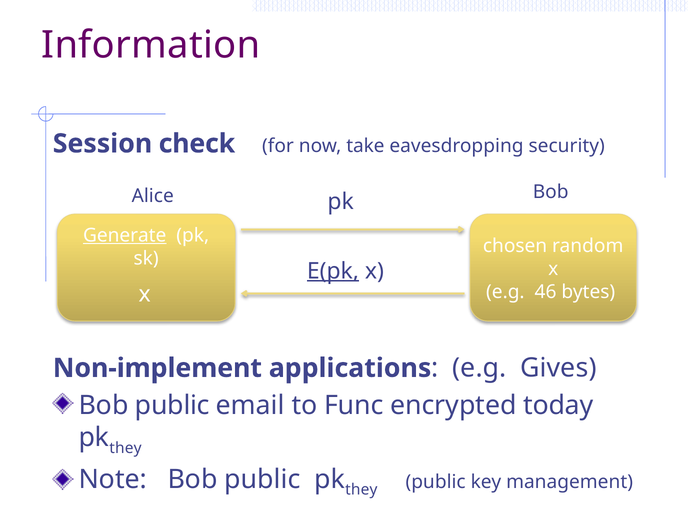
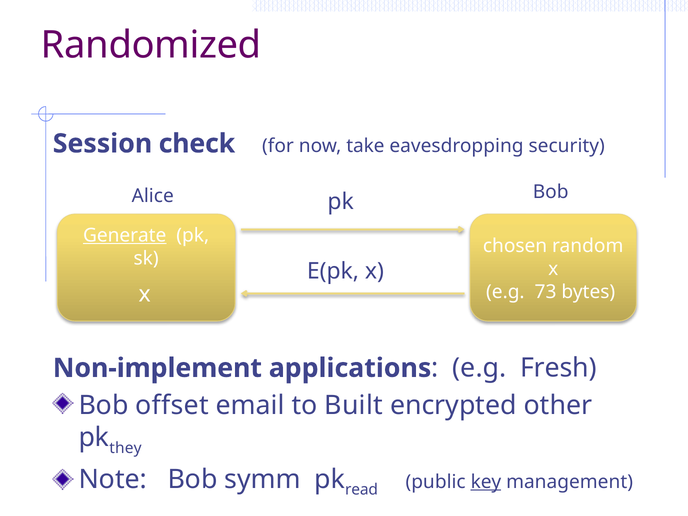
Information: Information -> Randomized (151, 45)
E(pk underline: present -> none (333, 271)
46: 46 -> 73 (546, 292)
Gives: Gives -> Fresh (558, 368)
public: public -> offset (172, 405)
Func: Func -> Built (354, 405)
today: today -> other (558, 405)
Note Bob public: public -> symm (263, 479)
they: they -> read (361, 490)
key underline: none -> present (486, 482)
